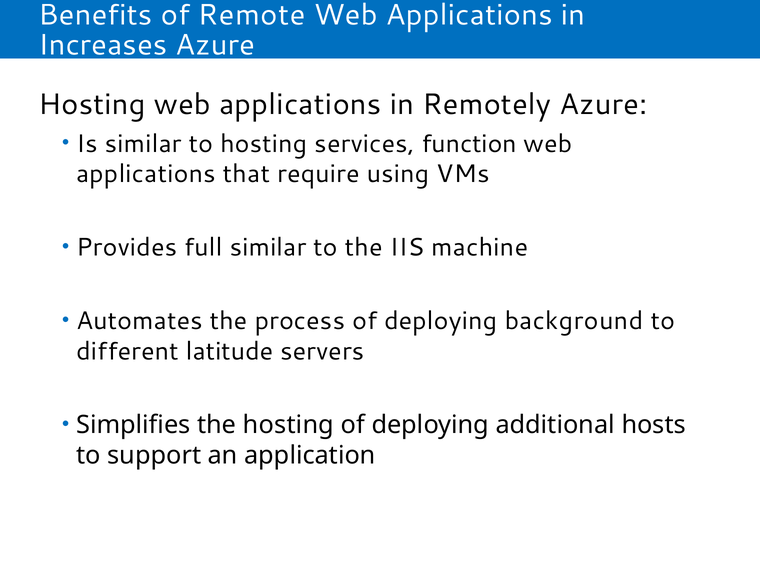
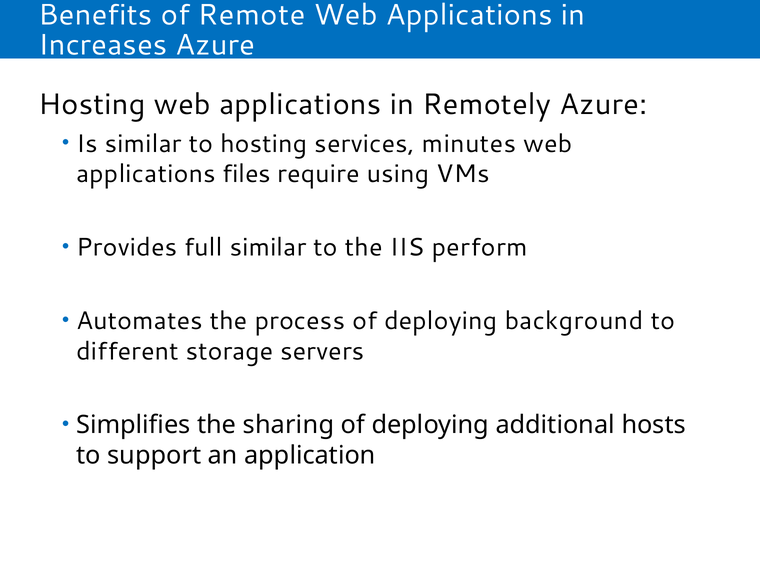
function: function -> minutes (469, 144)
that: that -> files (247, 174)
machine: machine -> perform (480, 248)
latitude: latitude -> storage (230, 351)
the hosting: hosting -> sharing (288, 425)
